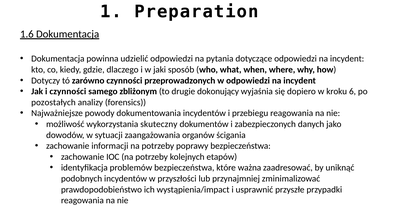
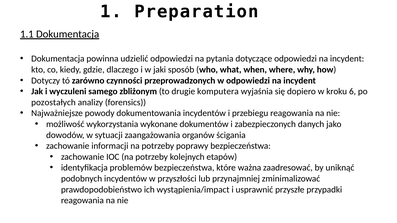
1.6: 1.6 -> 1.1 (27, 34)
i czynności: czynności -> wyczuleni (68, 92)
dokonujący: dokonujący -> komputera (218, 92)
skuteczny: skuteczny -> wykonane (159, 124)
